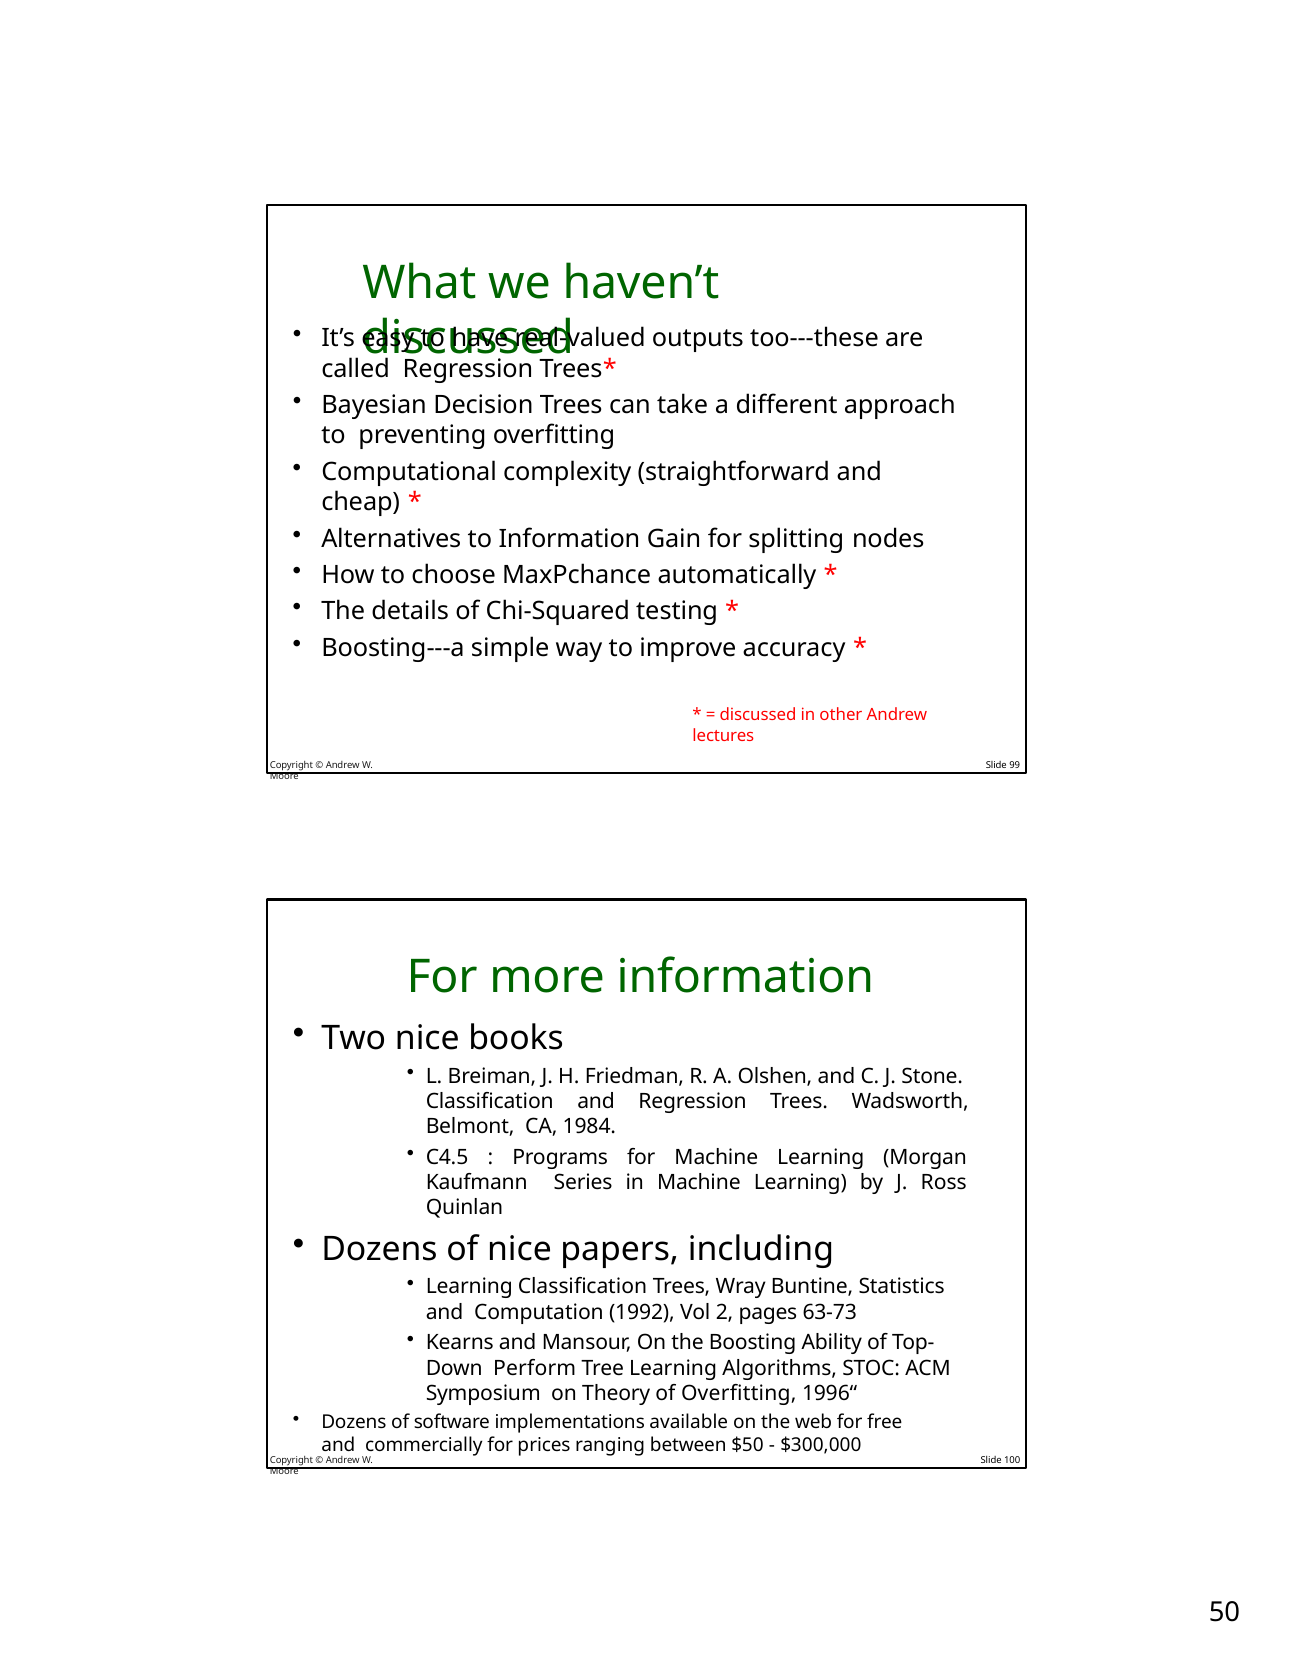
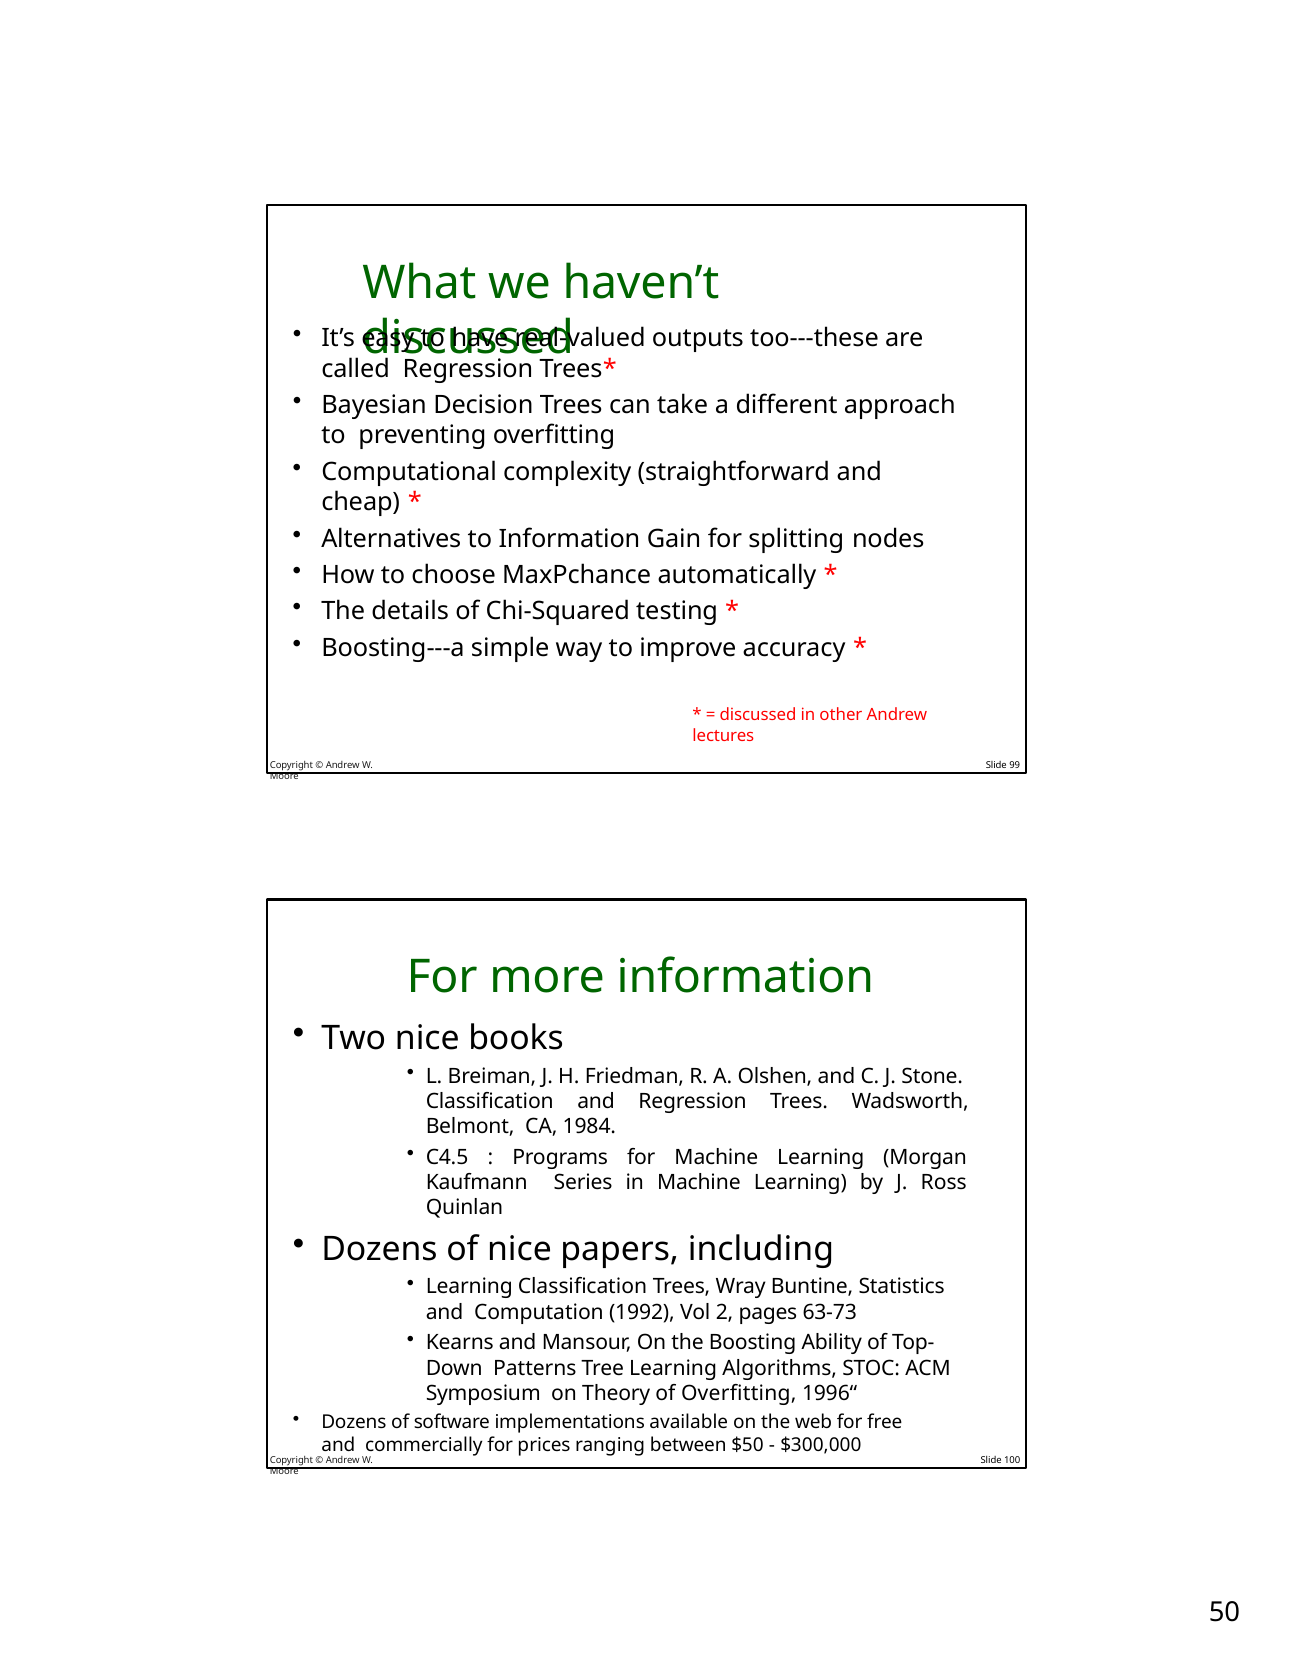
Perform: Perform -> Patterns (535, 1368)
